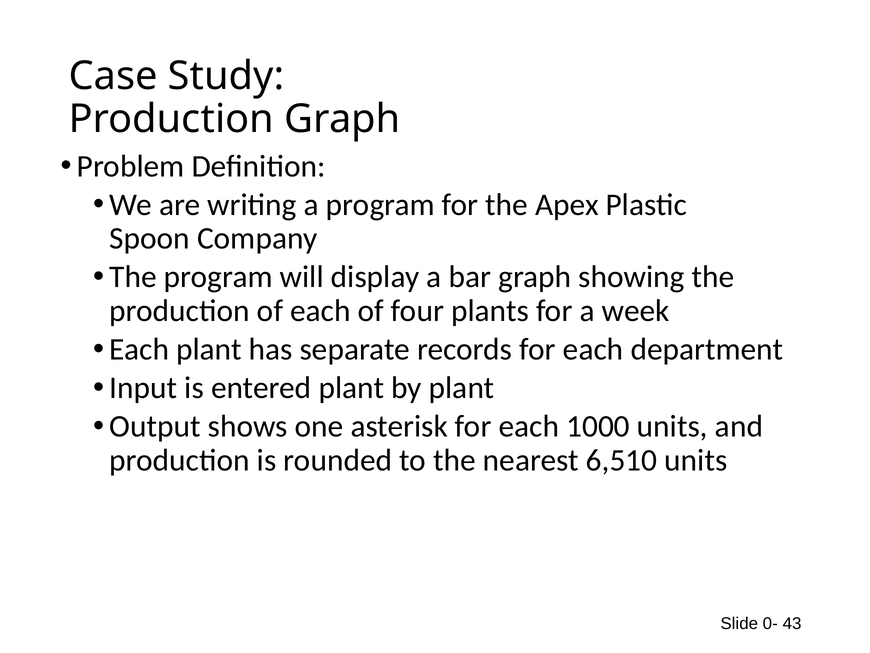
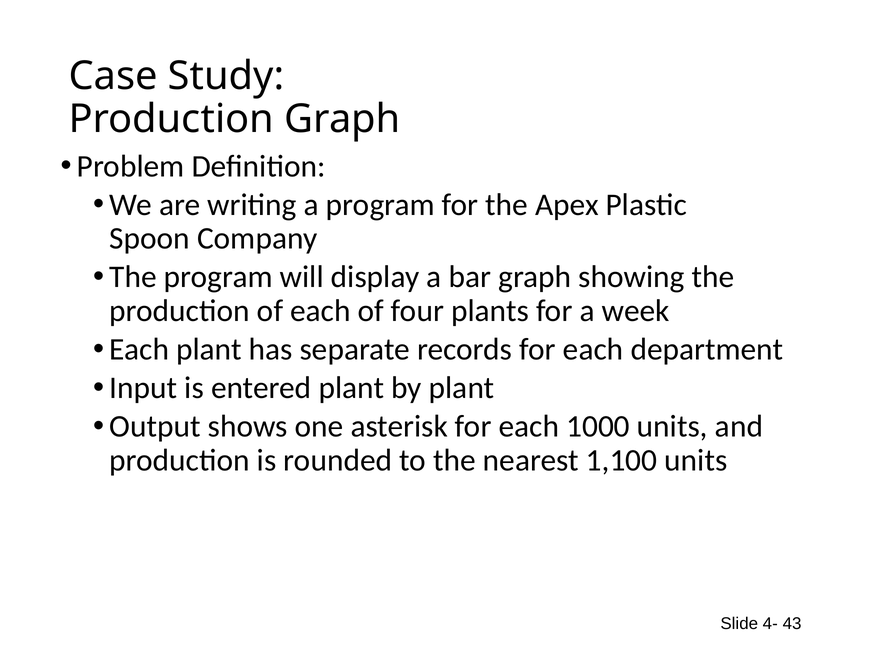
6,510: 6,510 -> 1,100 (622, 460)
0-: 0- -> 4- (770, 623)
